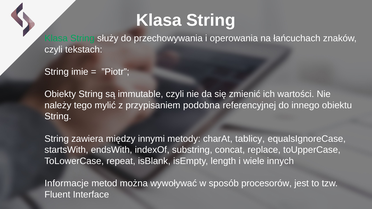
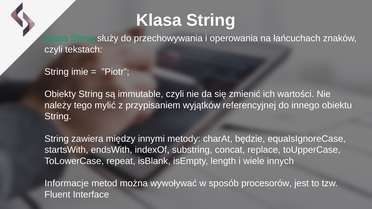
podobna: podobna -> wyjątków (202, 105)
tablicy: tablicy -> będzie (250, 139)
